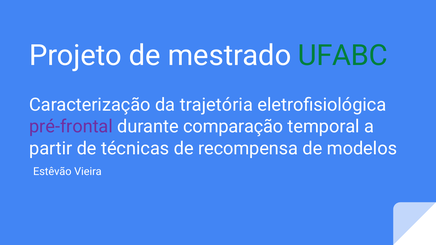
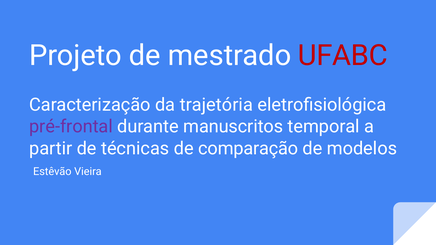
UFABC colour: green -> red (343, 56)
comparação: comparação -> manuscritos (233, 127)
recompensa: recompensa -> comparação (248, 149)
